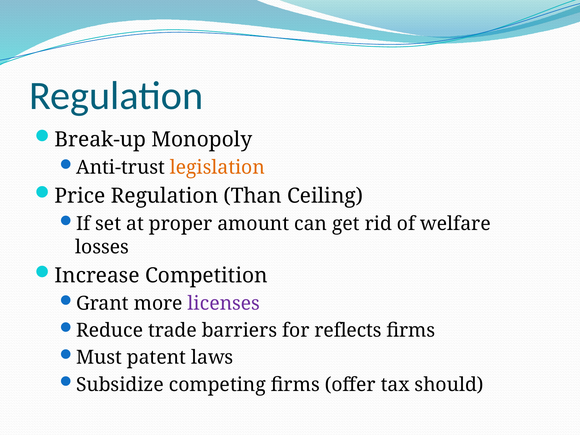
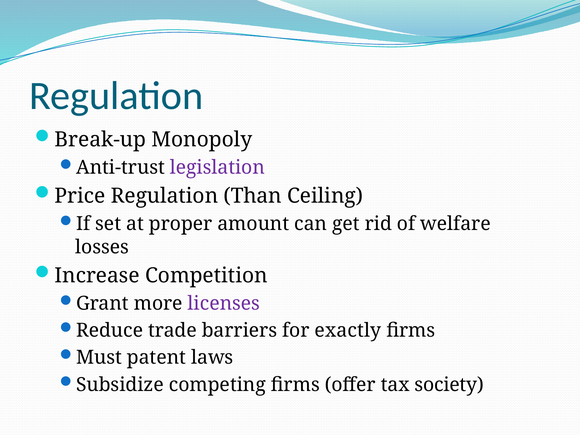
legislation colour: orange -> purple (217, 168)
reflects: reflects -> exactly (348, 331)
should: should -> society (449, 385)
